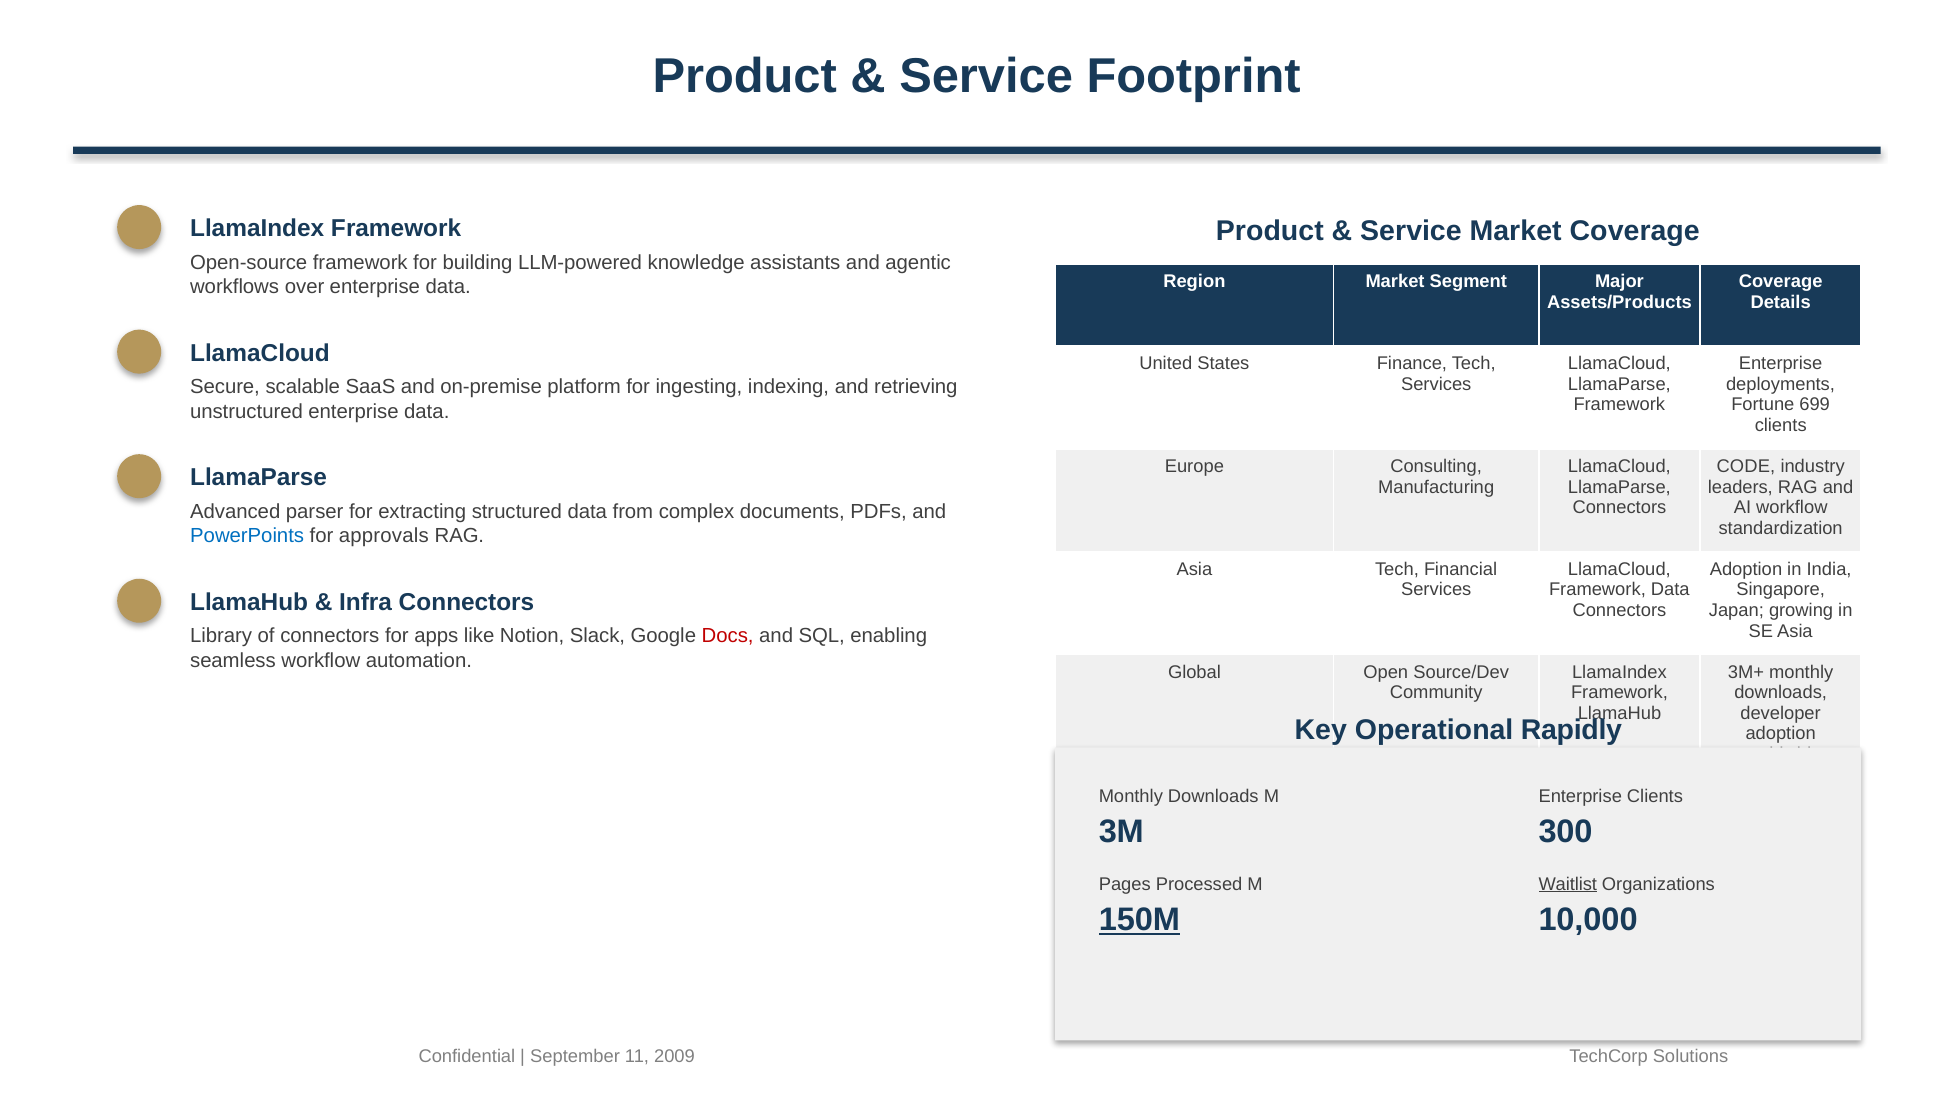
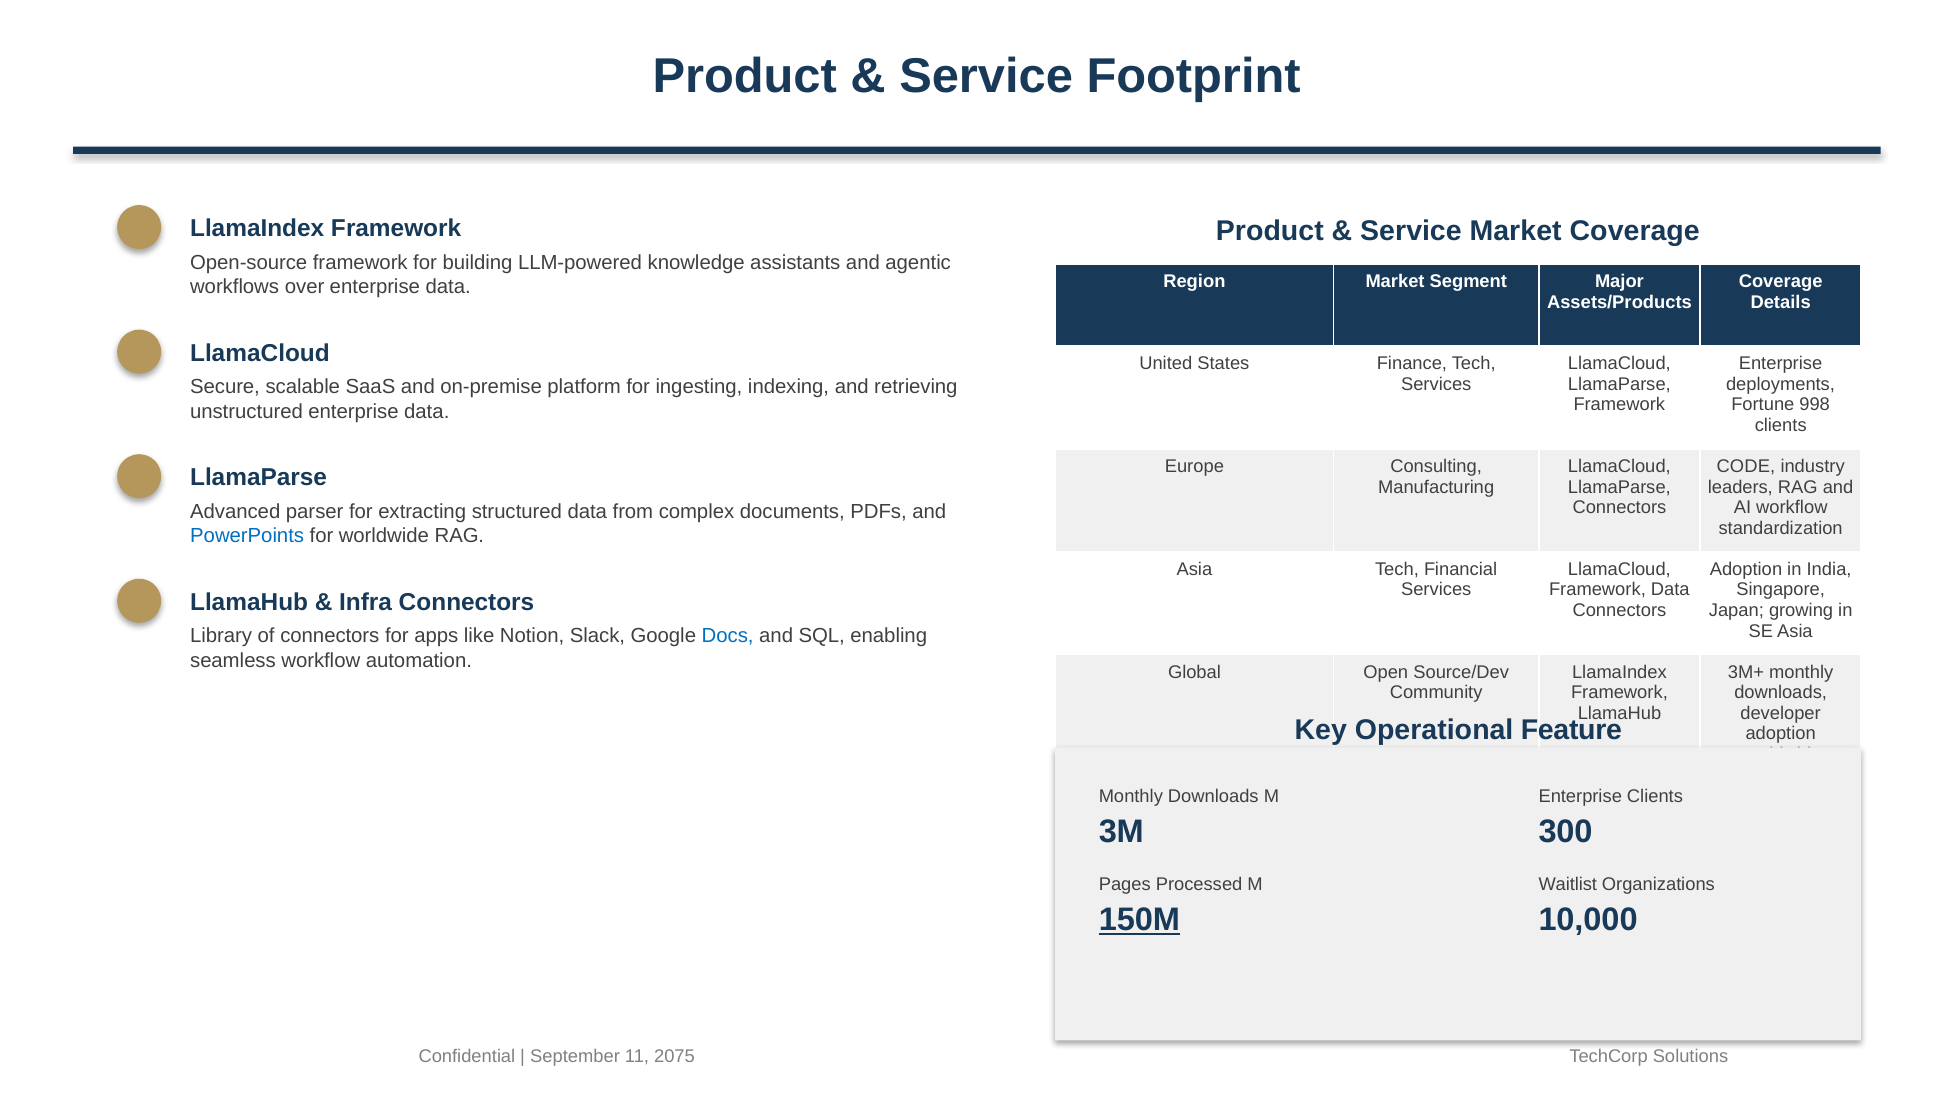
699: 699 -> 998 (1815, 405)
for approvals: approvals -> worldwide (384, 536)
Docs colour: red -> blue (728, 636)
Rapidly: Rapidly -> Feature (1571, 730)
Waitlist underline: present -> none (1568, 884)
2009: 2009 -> 2075 (674, 1056)
